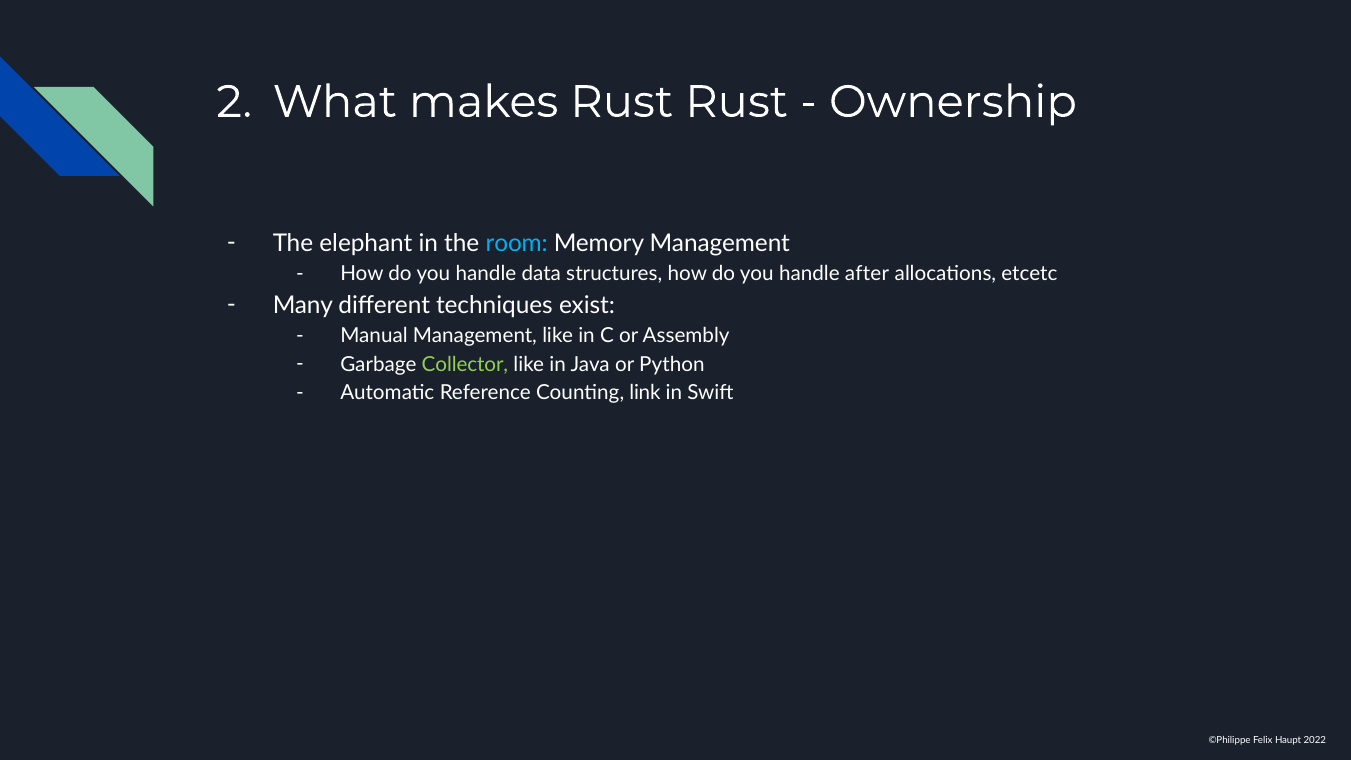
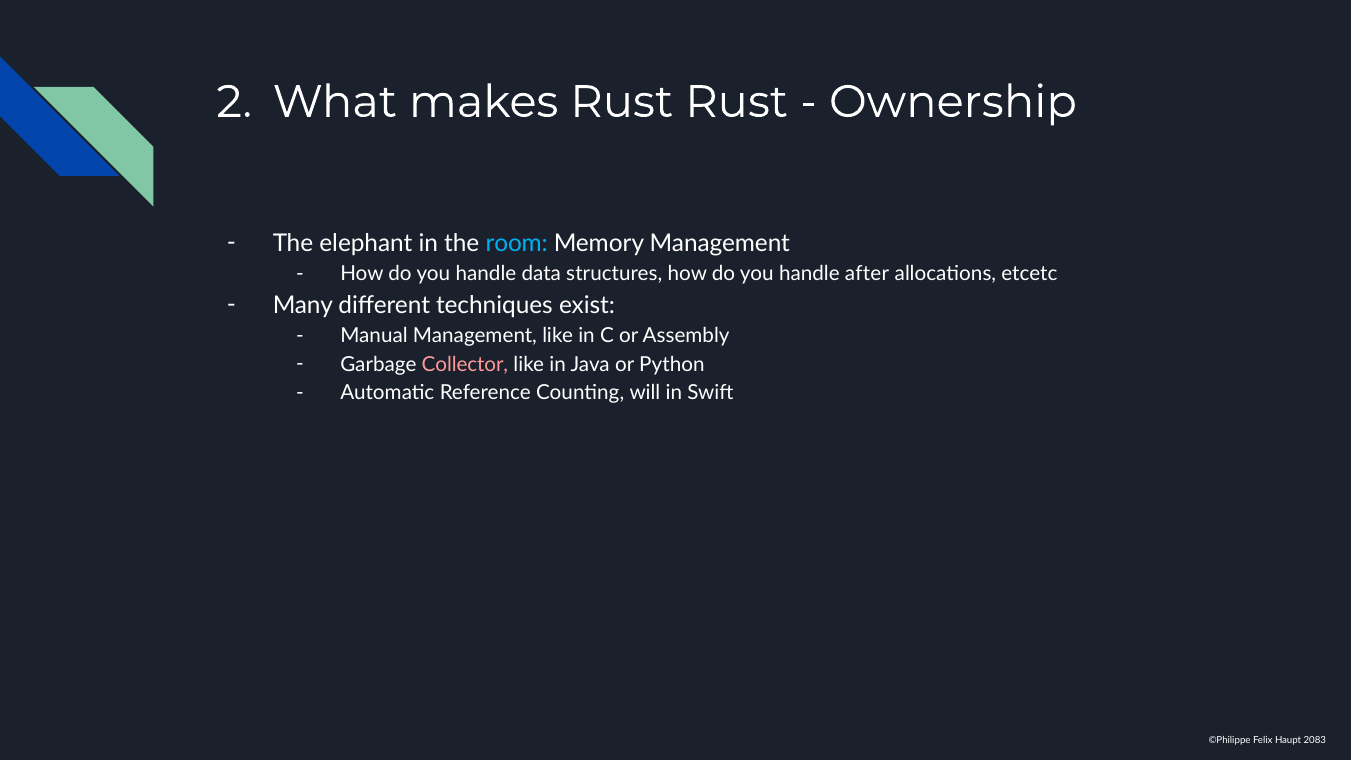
Collector colour: light green -> pink (465, 364)
link: link -> will (645, 393)
2022: 2022 -> 2083 (1315, 741)
